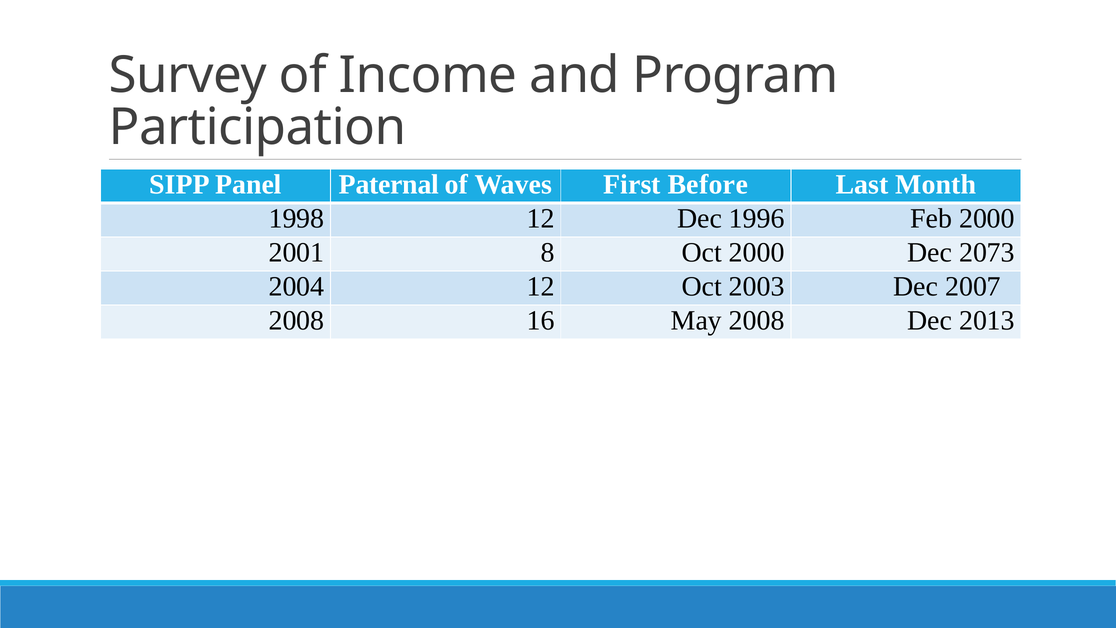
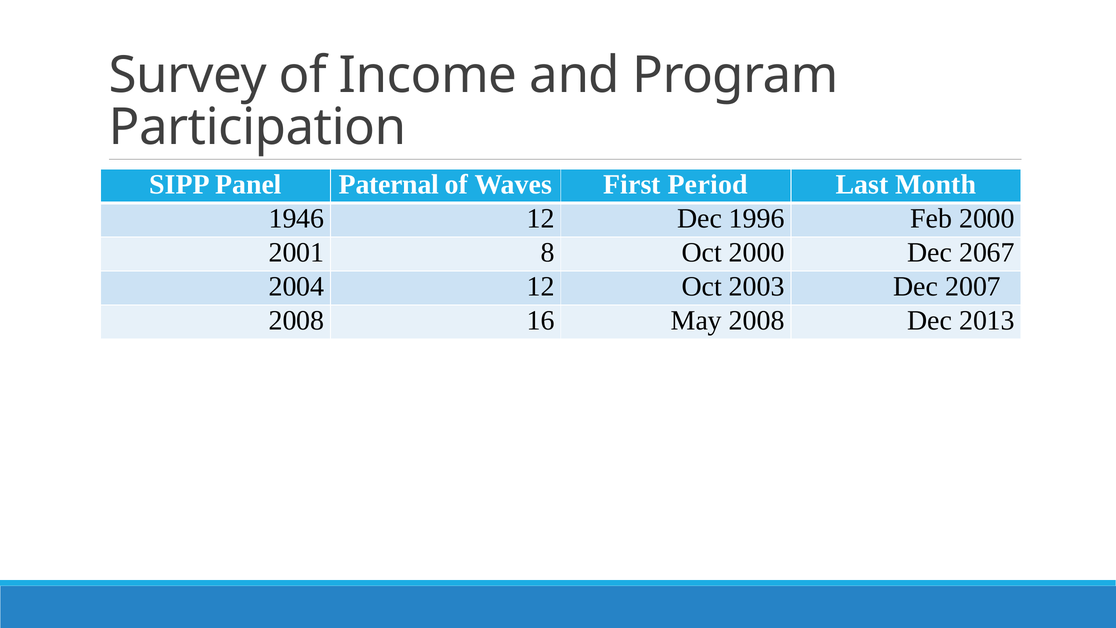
Before: Before -> Period (708, 185)
1998: 1998 -> 1946 (296, 219)
2073: 2073 -> 2067 (987, 253)
